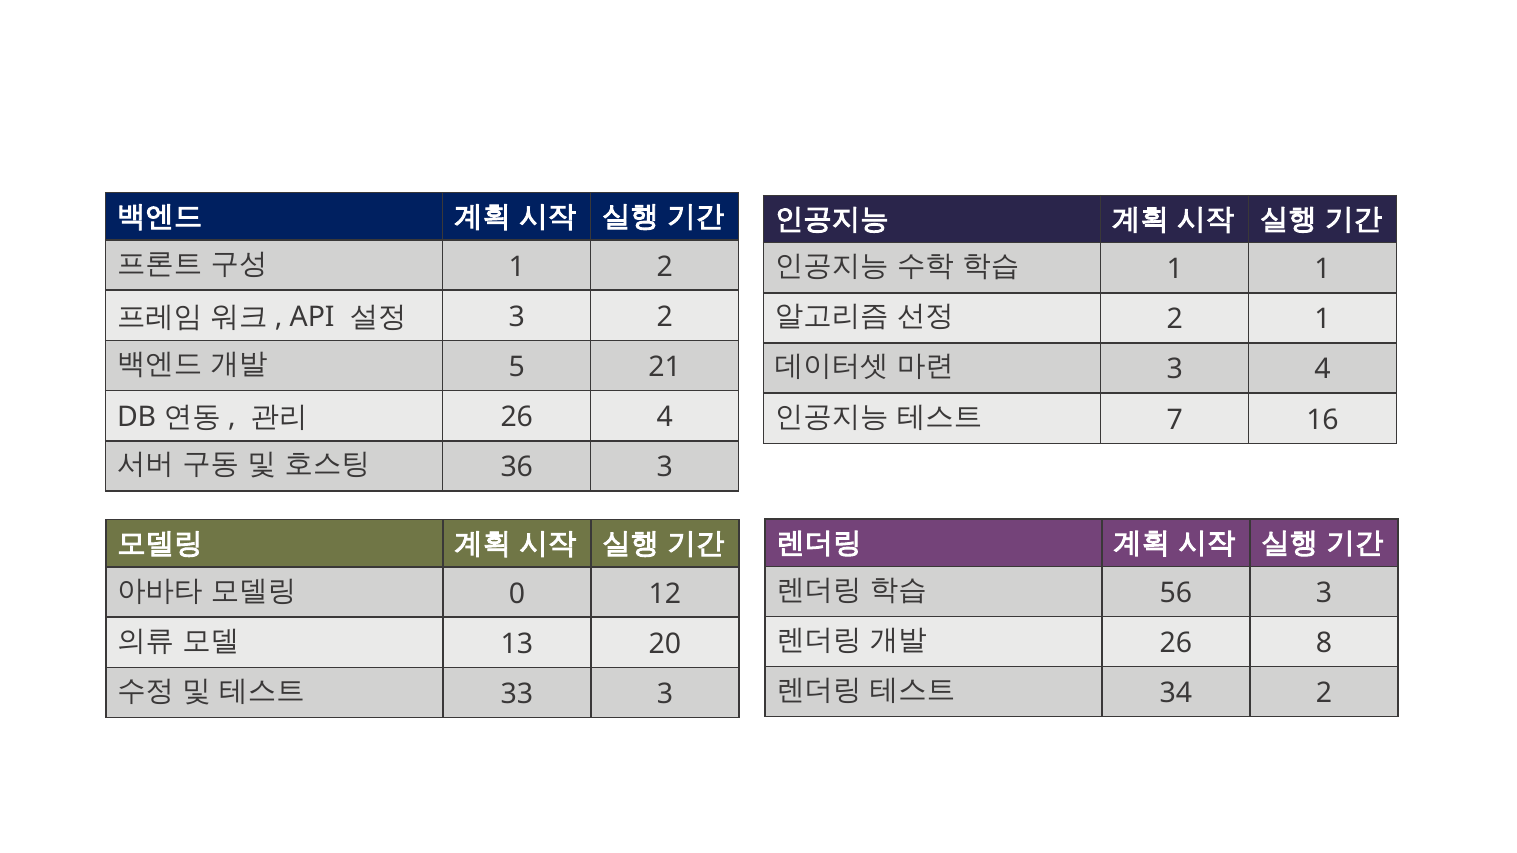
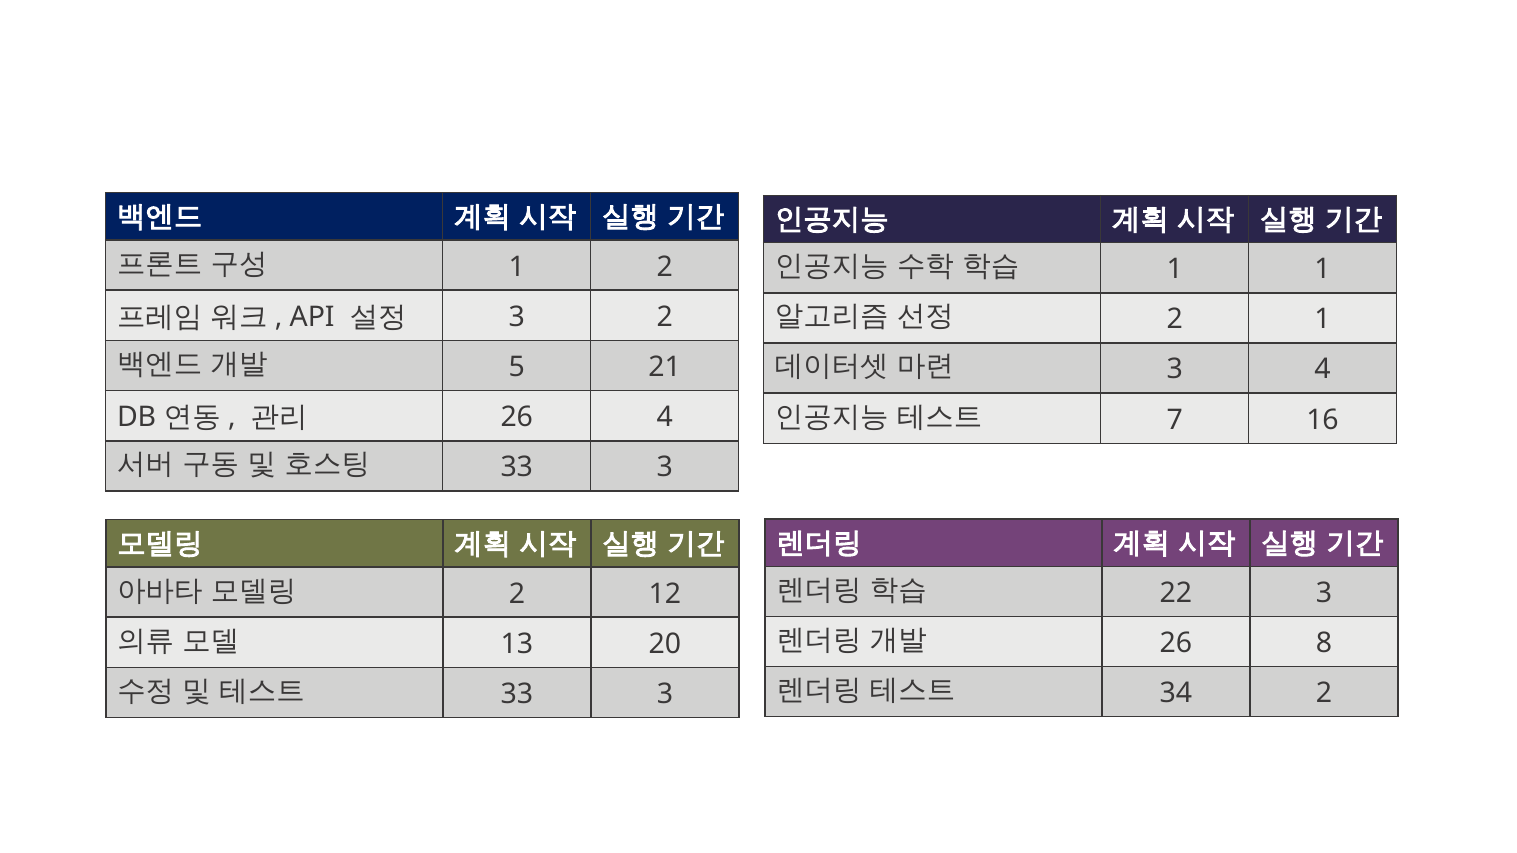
36: 36 -> 33 (517, 468)
56: 56 -> 22 (1176, 593)
0: 0 -> 2 (517, 594)
